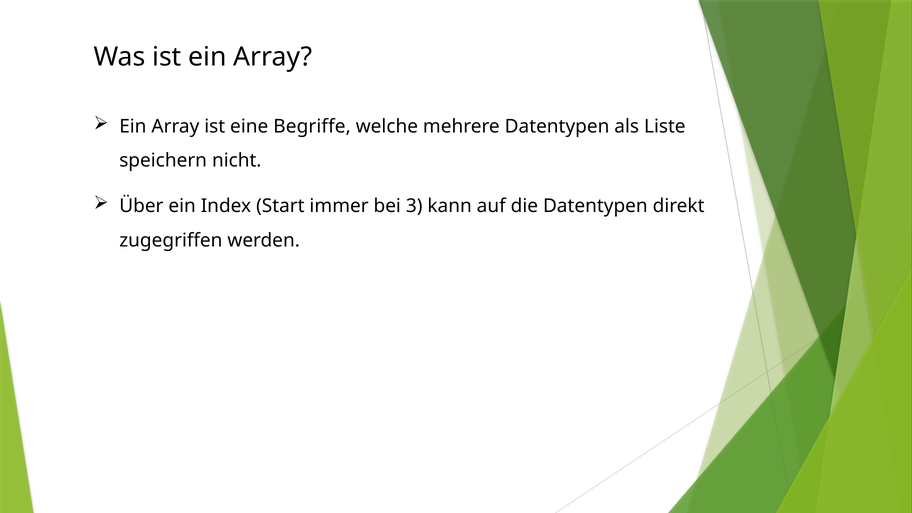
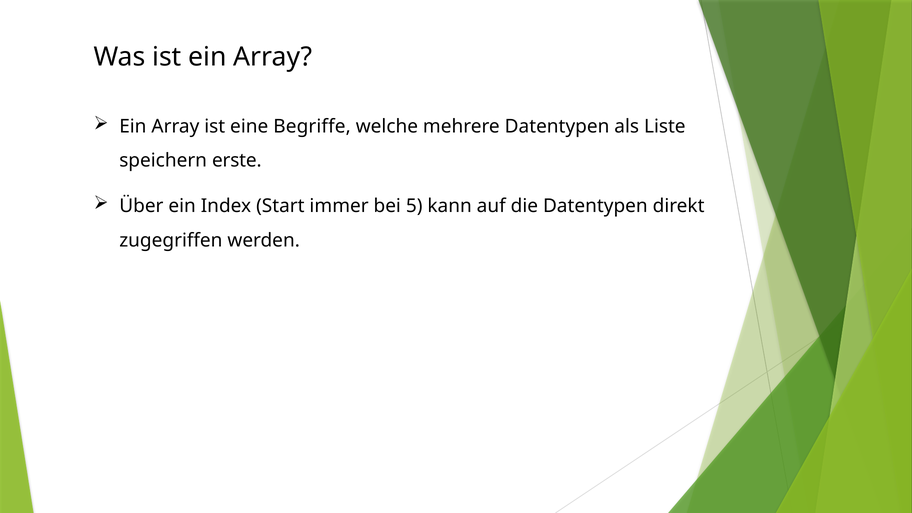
nicht: nicht -> erste (237, 161)
3: 3 -> 5 (414, 206)
